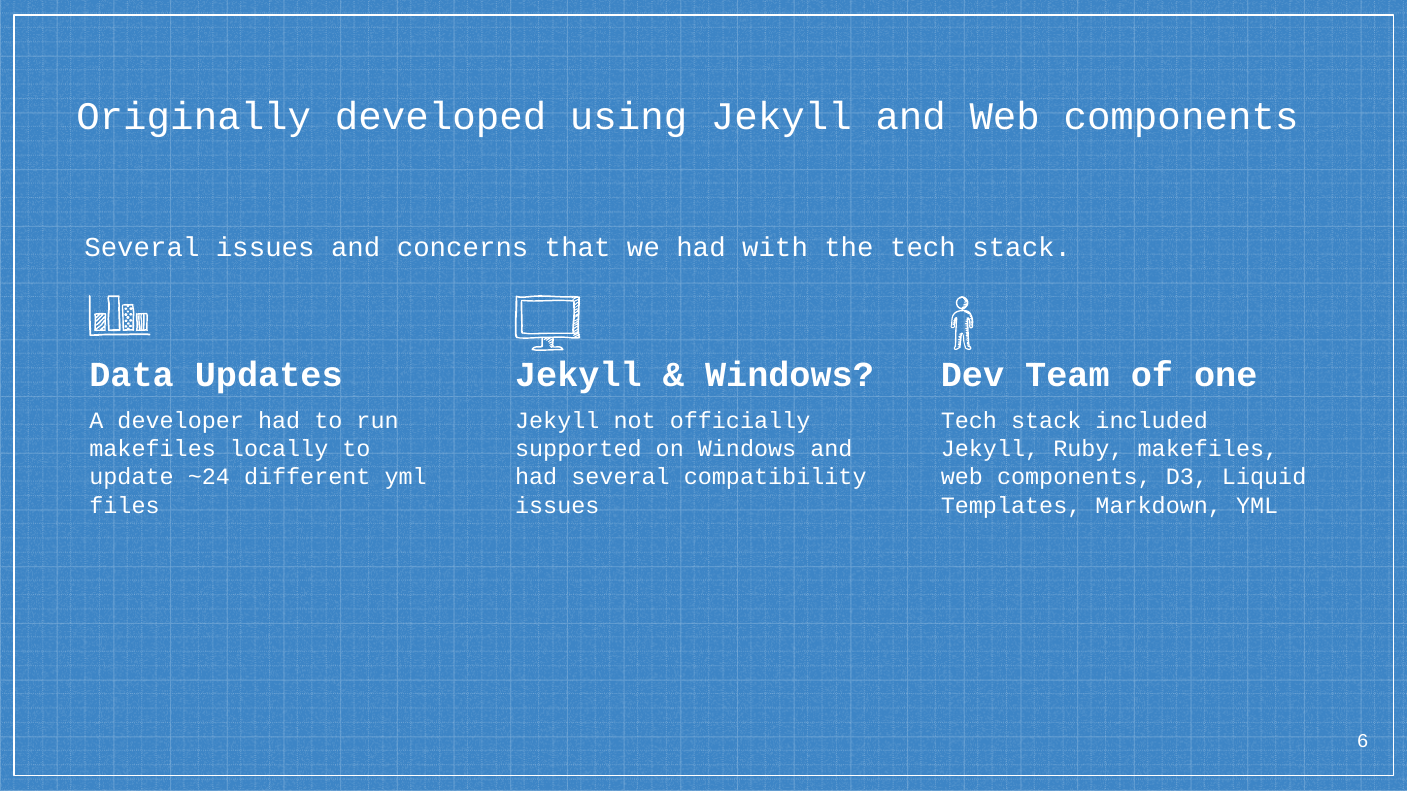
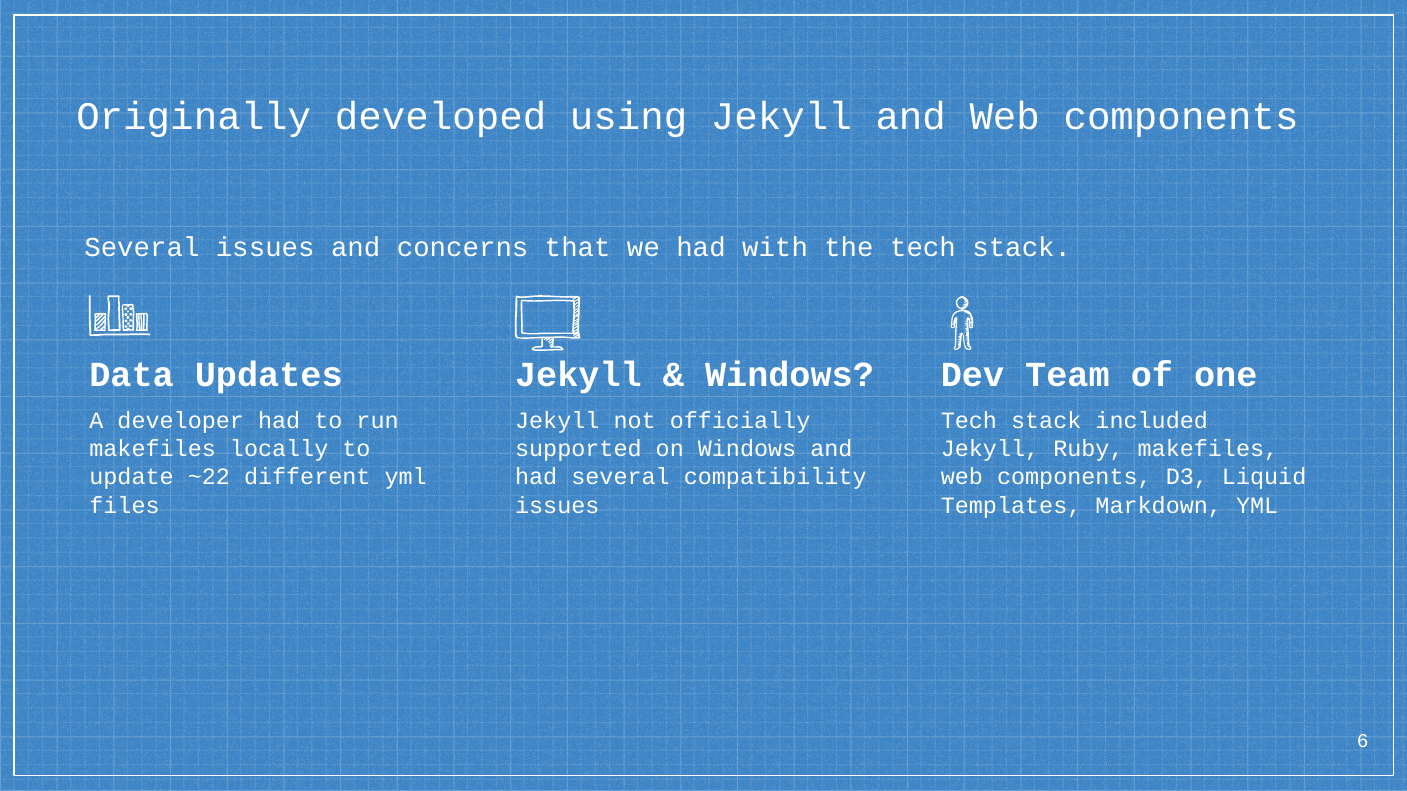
~24: ~24 -> ~22 (209, 477)
